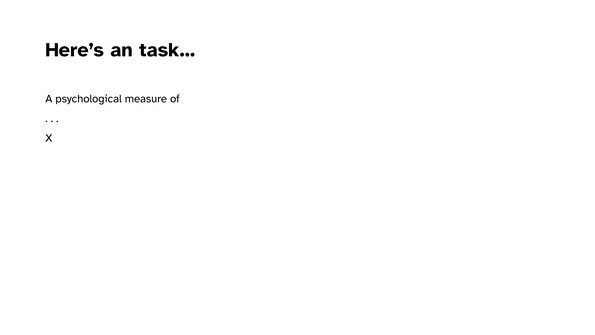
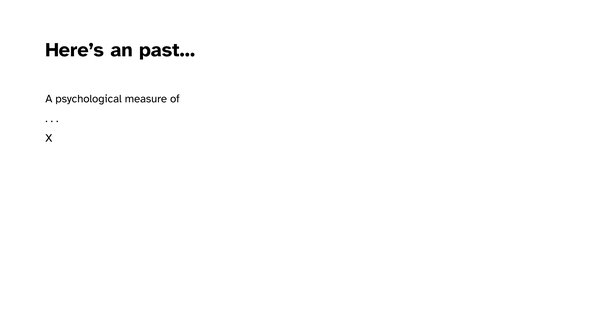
task…: task… -> past… (167, 50)
